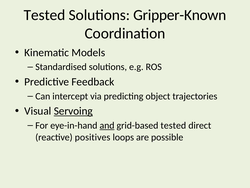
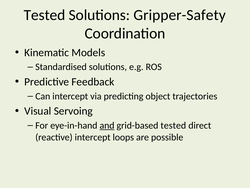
Gripper-Known: Gripper-Known -> Gripper-Safety (180, 15)
Servoing underline: present -> none (73, 111)
reactive positives: positives -> intercept (93, 137)
